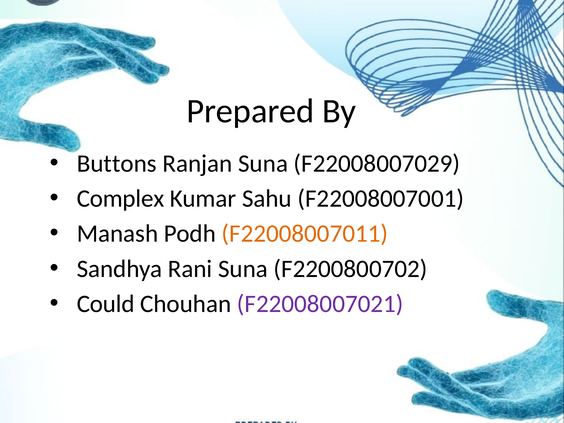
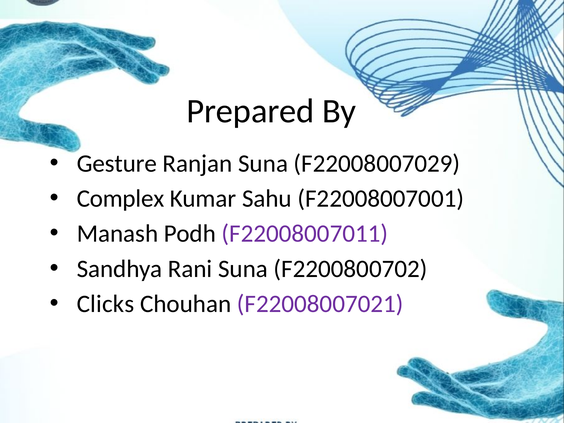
Buttons: Buttons -> Gesture (117, 163)
F22008007011 colour: orange -> purple (305, 234)
Could: Could -> Clicks (105, 304)
